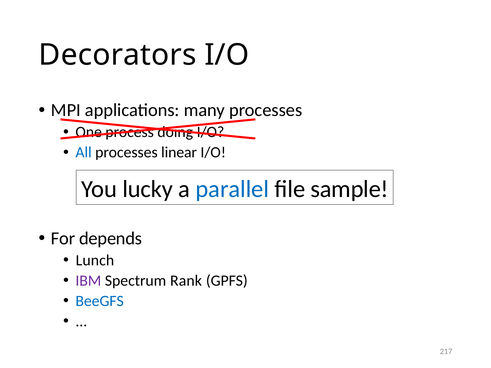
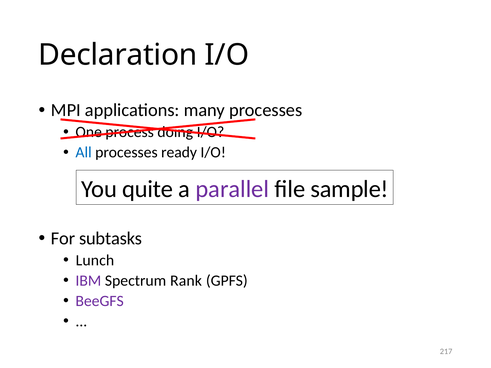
Decorators: Decorators -> Declaration (118, 55)
linear: linear -> ready (179, 153)
lucky: lucky -> quite (148, 189)
parallel colour: blue -> purple (232, 189)
depends: depends -> subtasks (111, 239)
BeeGFS colour: blue -> purple (100, 301)
